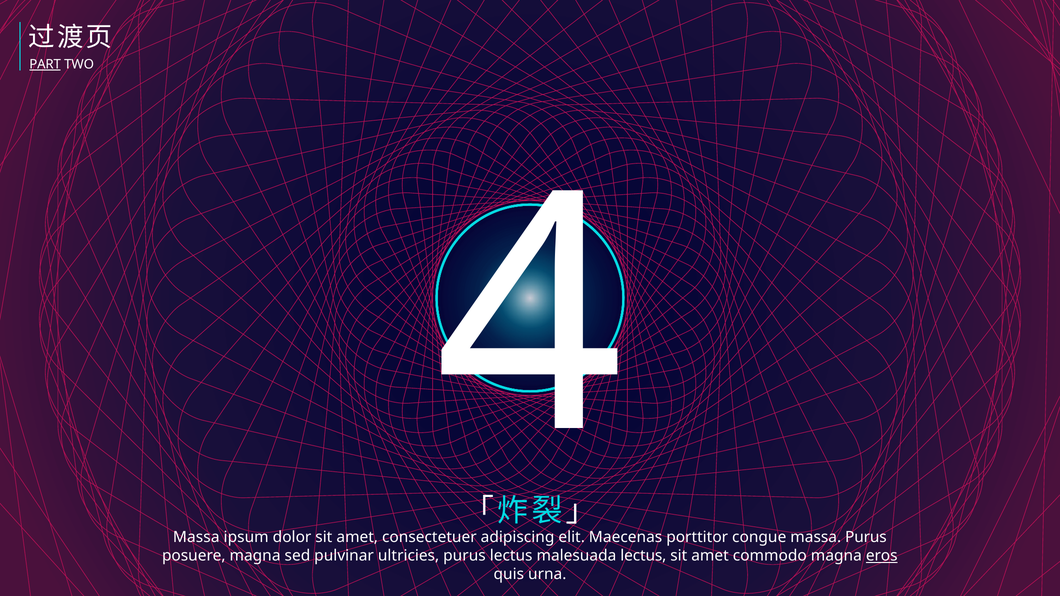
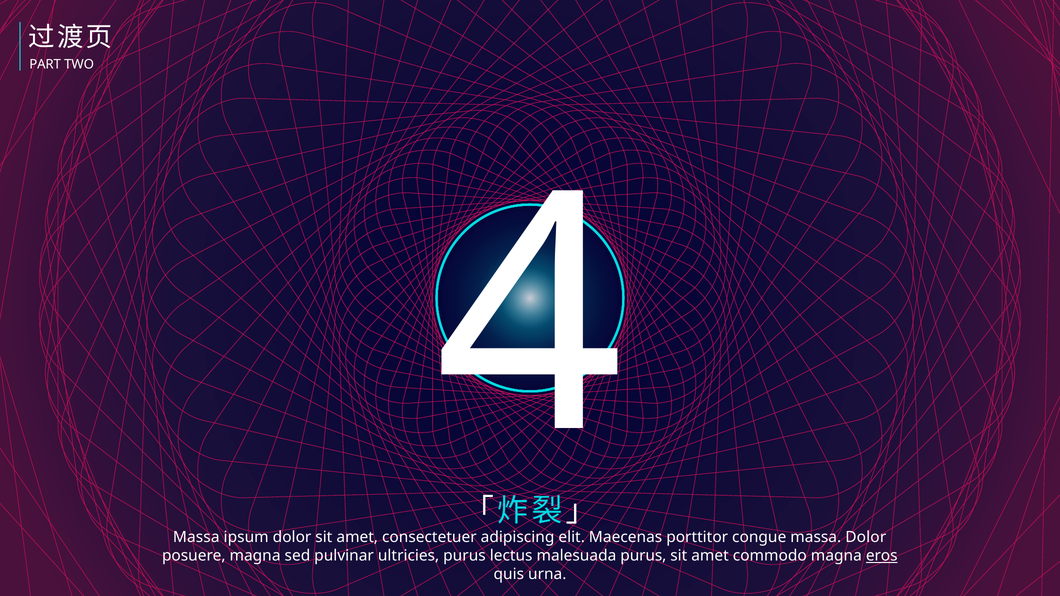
PART underline: present -> none (45, 64)
massa Purus: Purus -> Dolor (866, 537)
lectus: lectus -> purus (643, 556)
